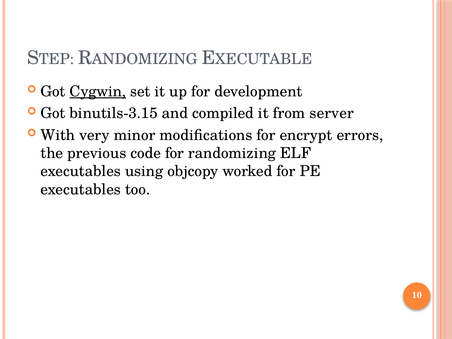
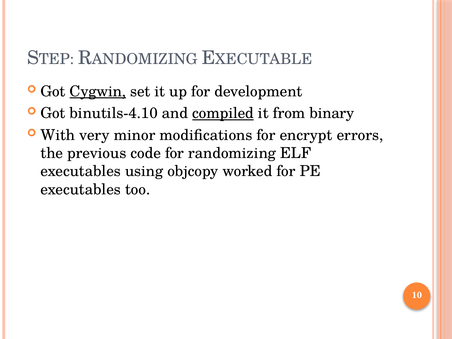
binutils-3.15: binutils-3.15 -> binutils-4.10 (114, 113)
compiled underline: none -> present (223, 113)
server: server -> binary (332, 113)
